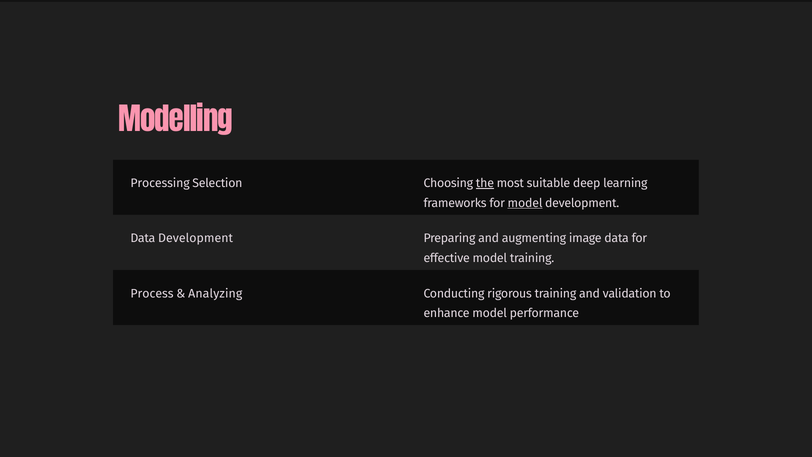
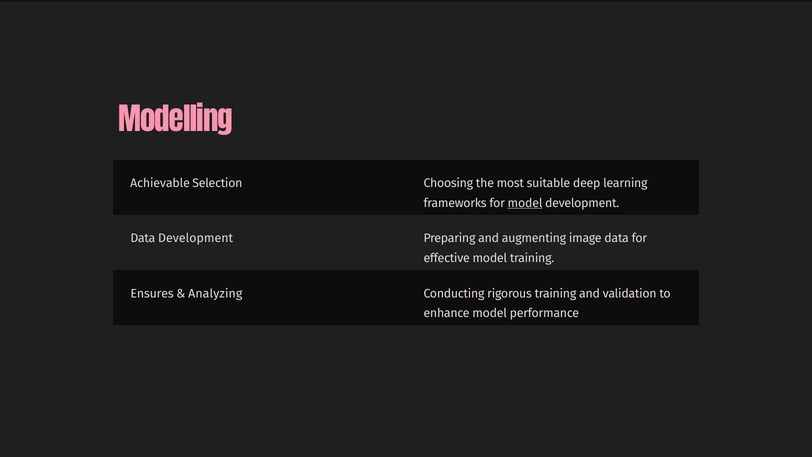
Processing: Processing -> Achievable (160, 183)
the underline: present -> none (485, 183)
Process: Process -> Ensures (152, 293)
